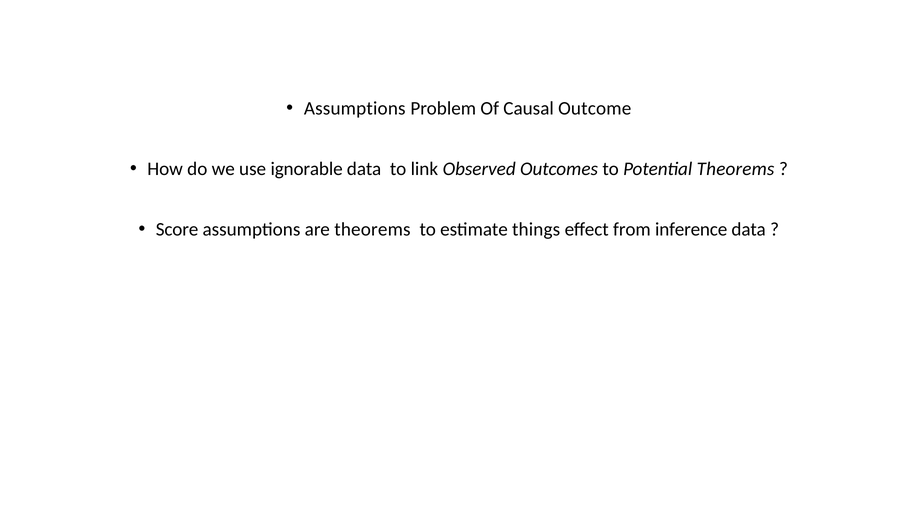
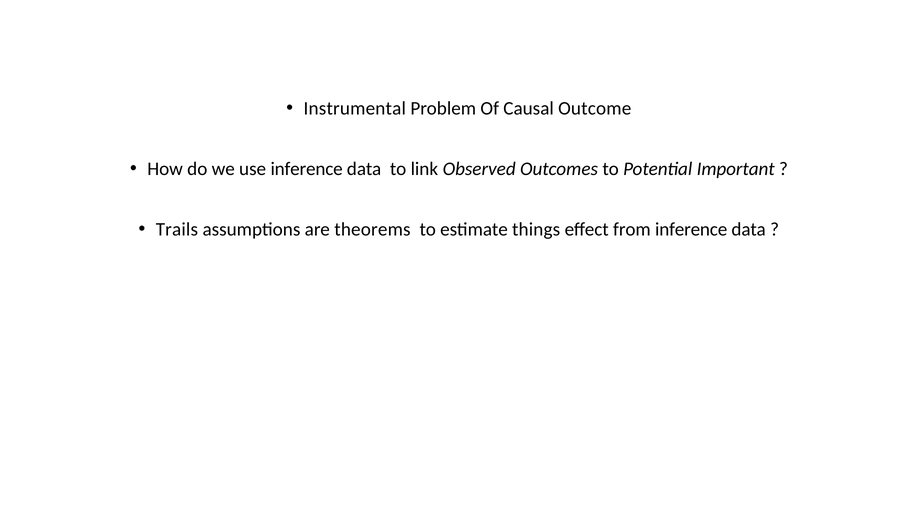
Assumptions: Assumptions -> Instrumental (355, 108)
use ignorable: ignorable -> inference (307, 169)
Potential Theorems: Theorems -> Important (736, 169)
Score: Score -> Trails (177, 229)
